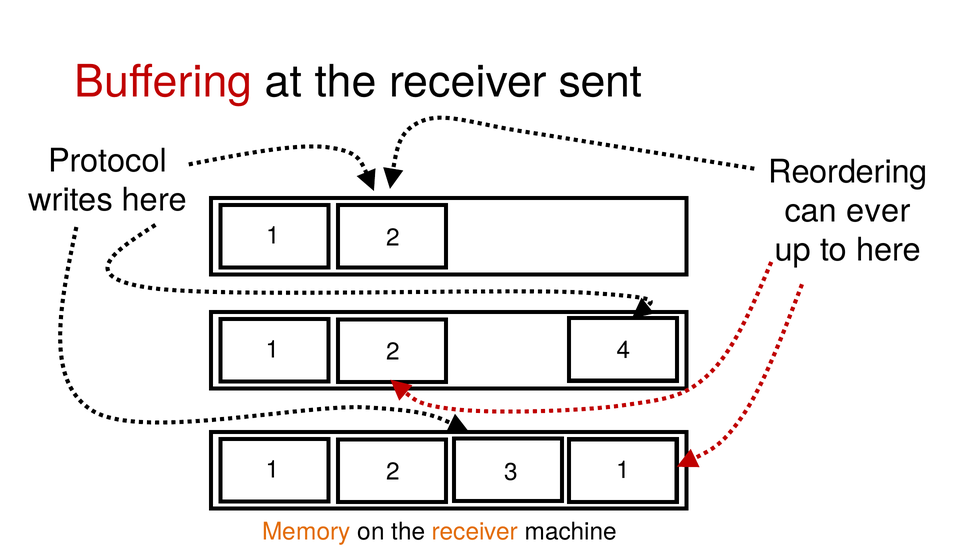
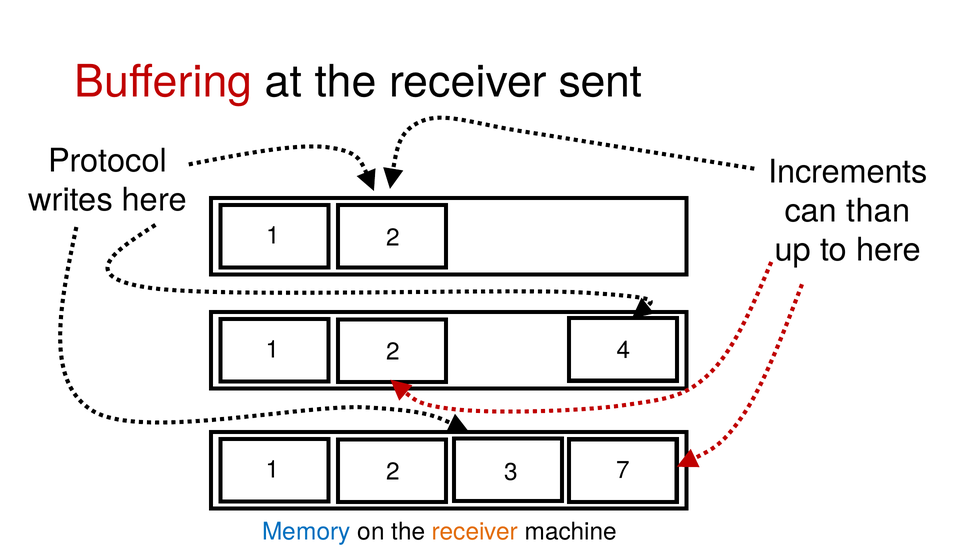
Reordering: Reordering -> Increments (848, 172)
ever: ever -> than (878, 211)
1: 1 -> 7 (623, 470)
Memory colour: orange -> blue (306, 532)
